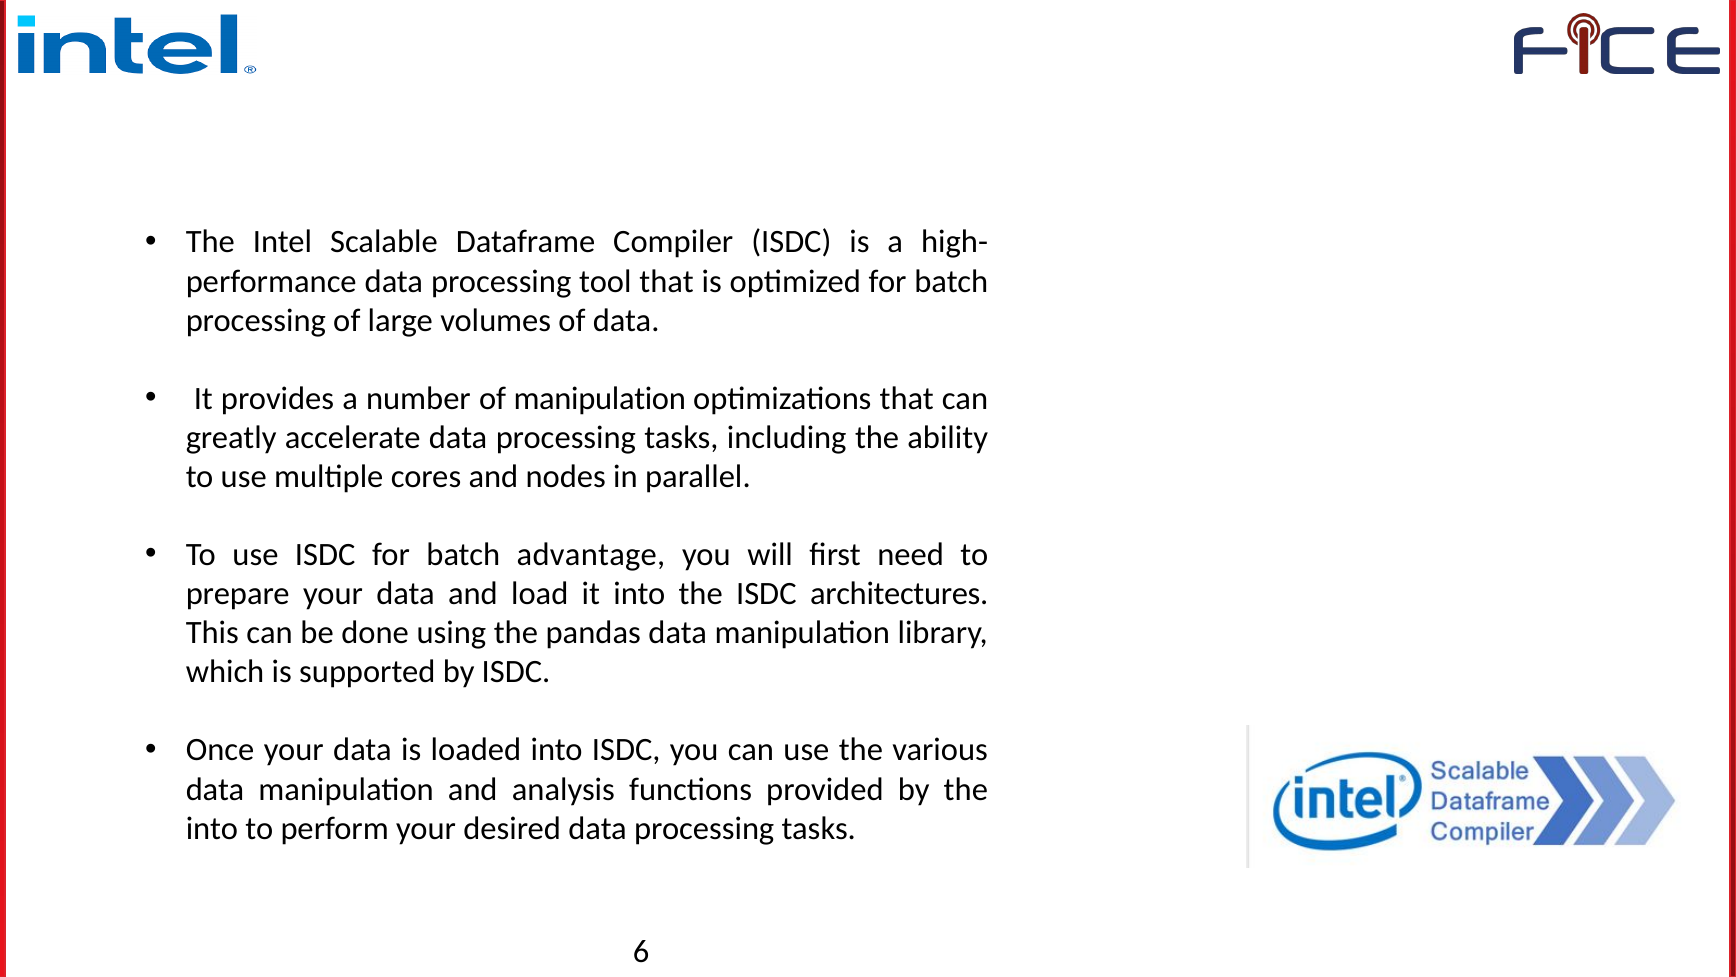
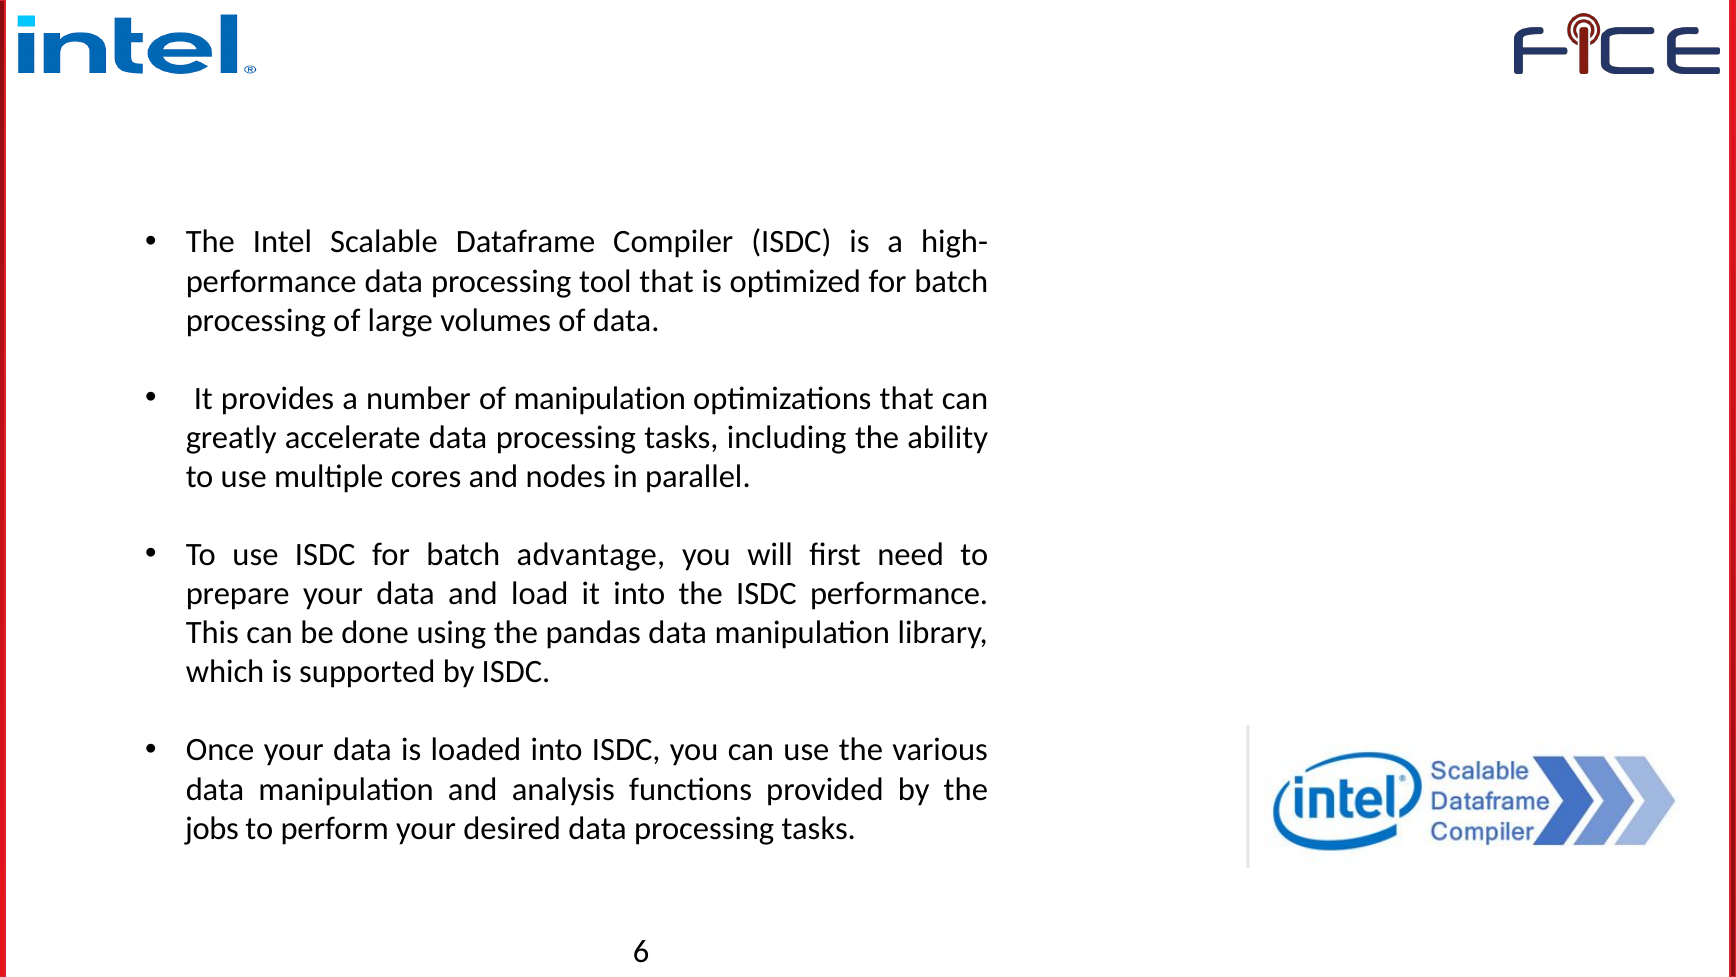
ISDC architectures: architectures -> performance (899, 594)
into: into -> jobs (212, 828)
